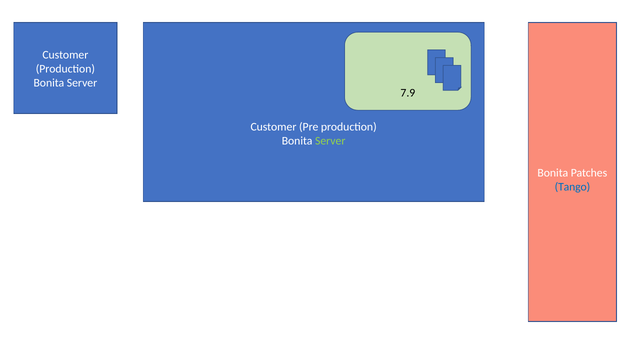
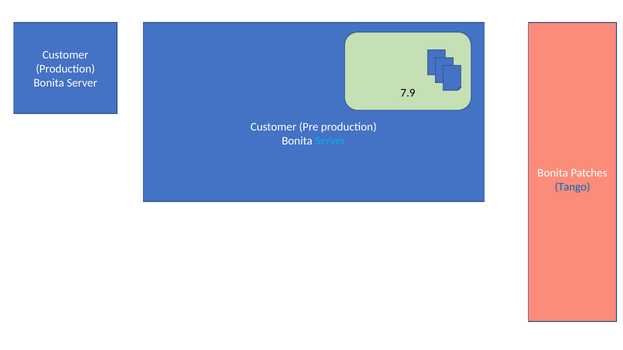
Server colour: light green -> light blue (330, 141)
